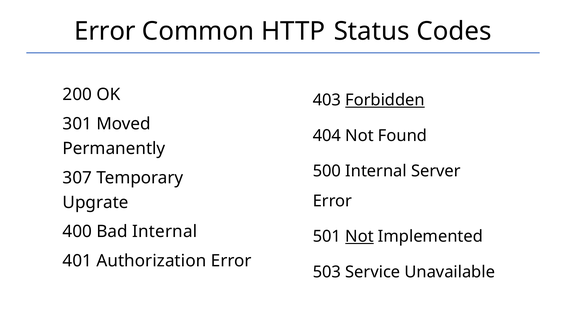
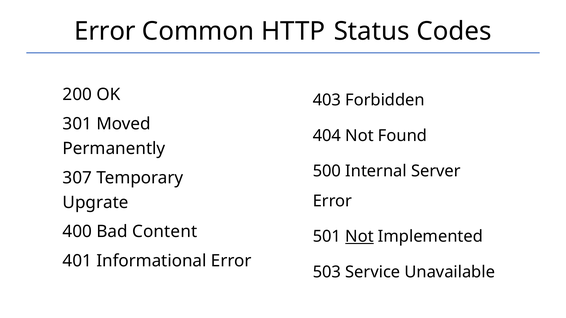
Forbidden underline: present -> none (385, 100)
Bad Internal: Internal -> Content (165, 232)
Authorization: Authorization -> Informational (151, 261)
